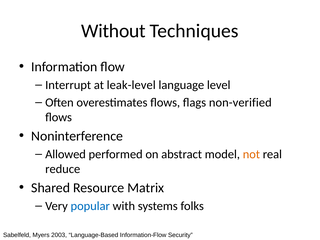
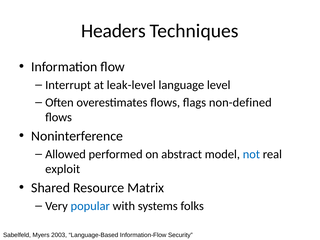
Without: Without -> Headers (113, 31)
non-verified: non-verified -> non-defined (240, 102)
not colour: orange -> blue (251, 154)
reduce: reduce -> exploit (63, 169)
